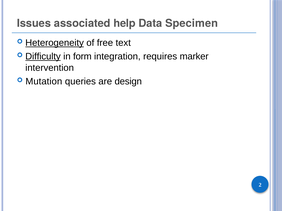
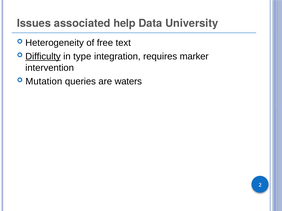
Specimen: Specimen -> University (192, 23)
Heterogeneity underline: present -> none (55, 43)
form: form -> type (82, 57)
design: design -> waters (128, 82)
